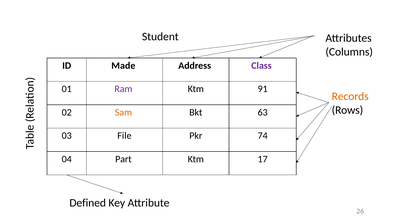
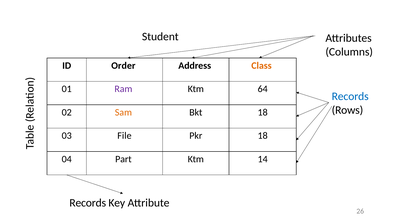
Made: Made -> Order (123, 66)
Class colour: purple -> orange (261, 66)
91: 91 -> 64 (263, 89)
Records colour: orange -> blue (350, 97)
Bkt 63: 63 -> 18 (263, 113)
Pkr 74: 74 -> 18 (263, 136)
17: 17 -> 14 (263, 159)
Defined: Defined -> Records (88, 203)
